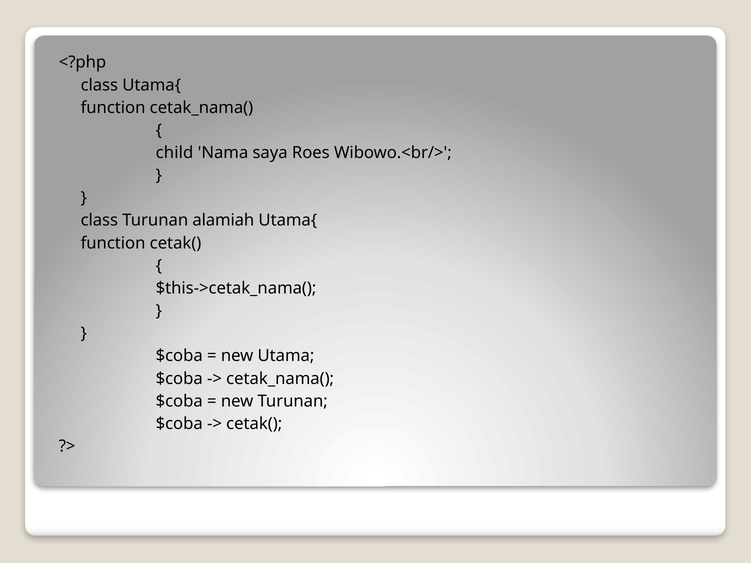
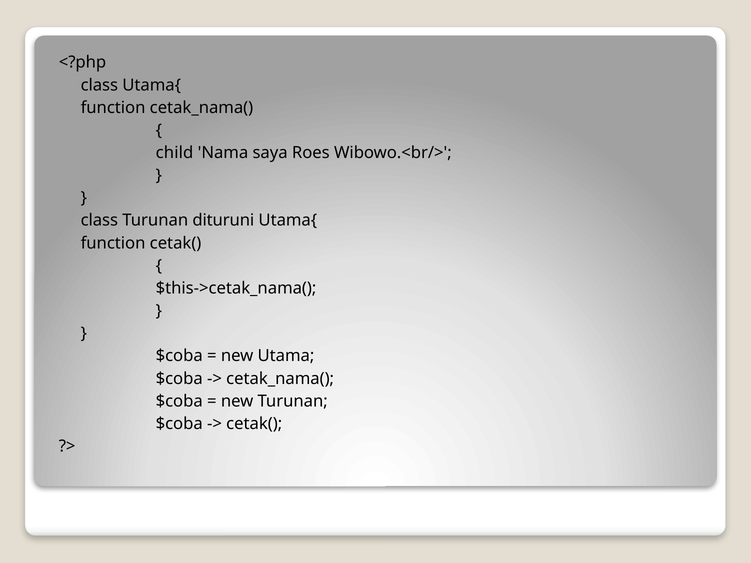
alamiah: alamiah -> dituruni (223, 221)
